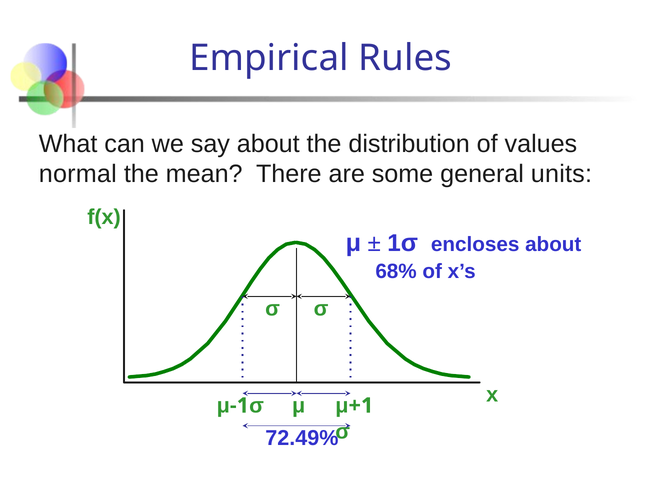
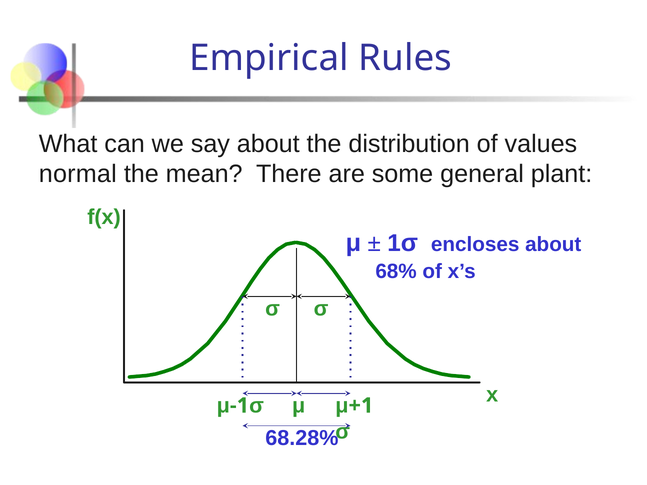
units: units -> plant (562, 174)
72.49%: 72.49% -> 68.28% (302, 438)
